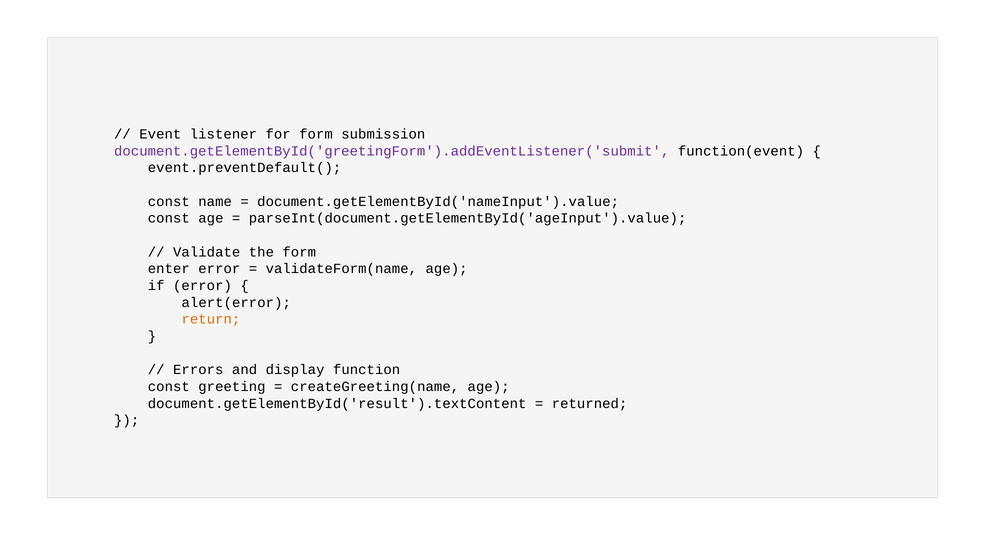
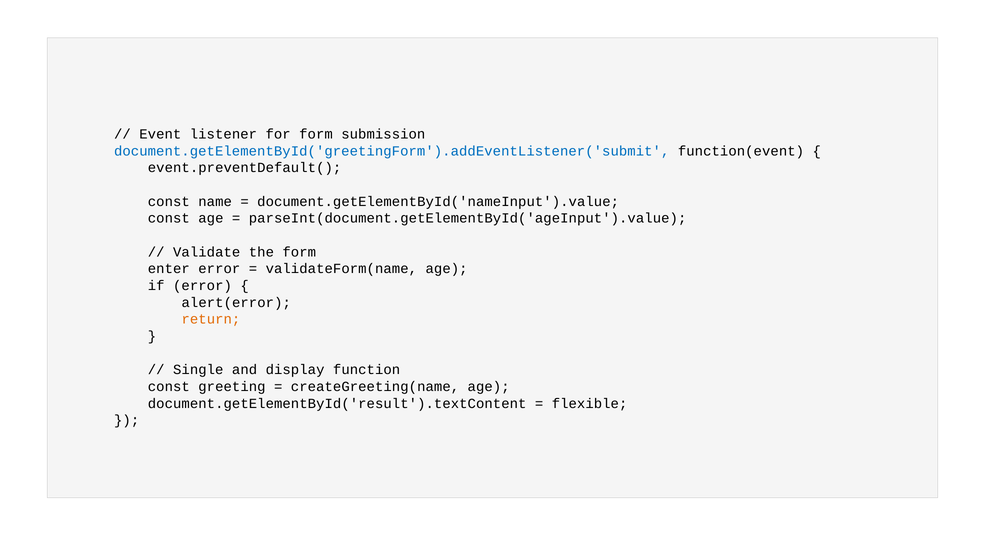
document.getElementById('greetingForm').addEventListener('submit colour: purple -> blue (392, 151)
Errors: Errors -> Single (198, 370)
returned: returned -> flexible (590, 403)
